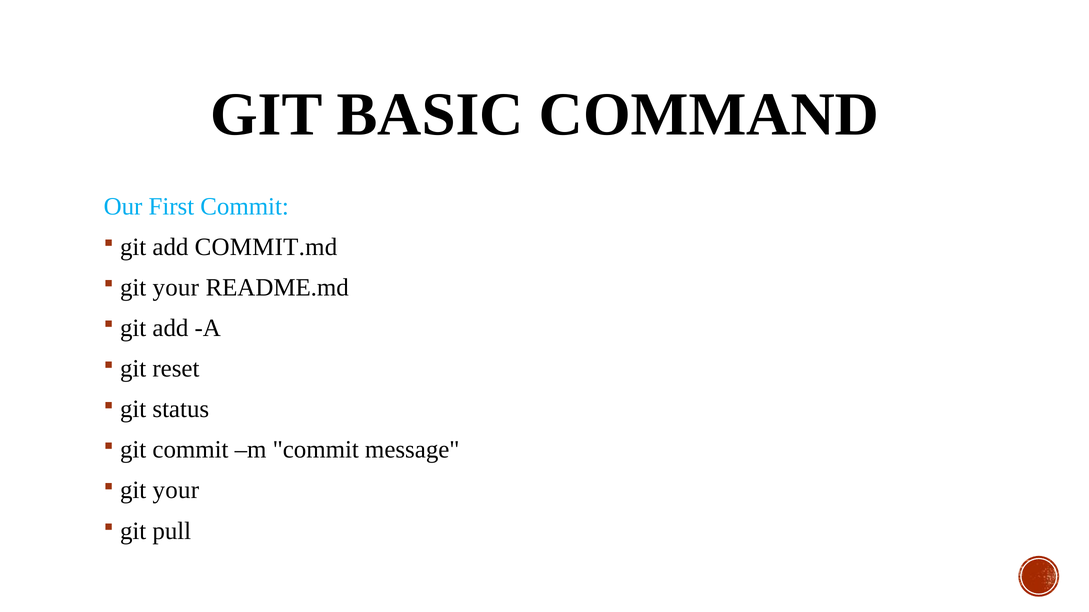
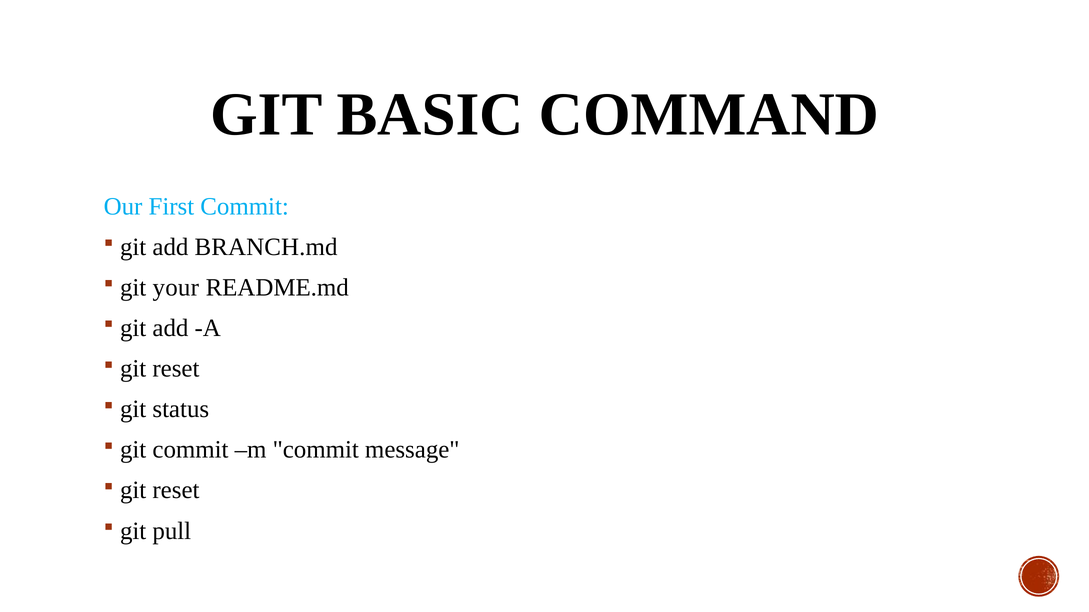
COMMIT.md: COMMIT.md -> BRANCH.md (266, 247)
your: your -> reset (176, 491)
